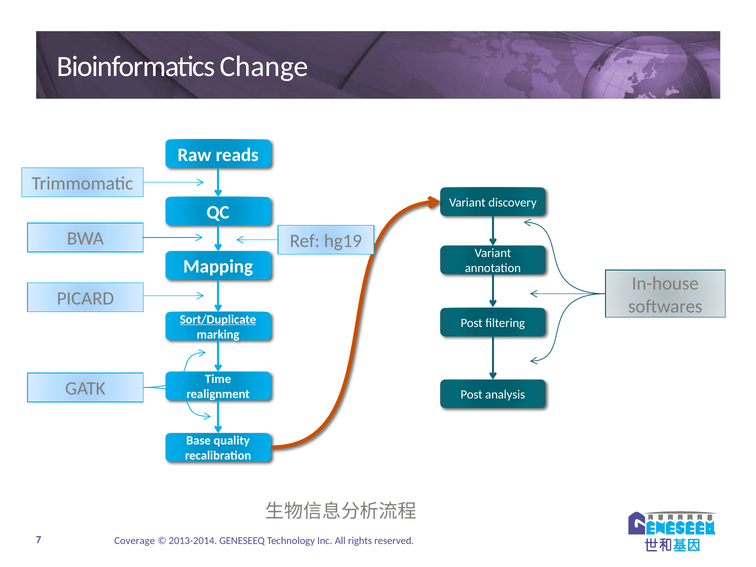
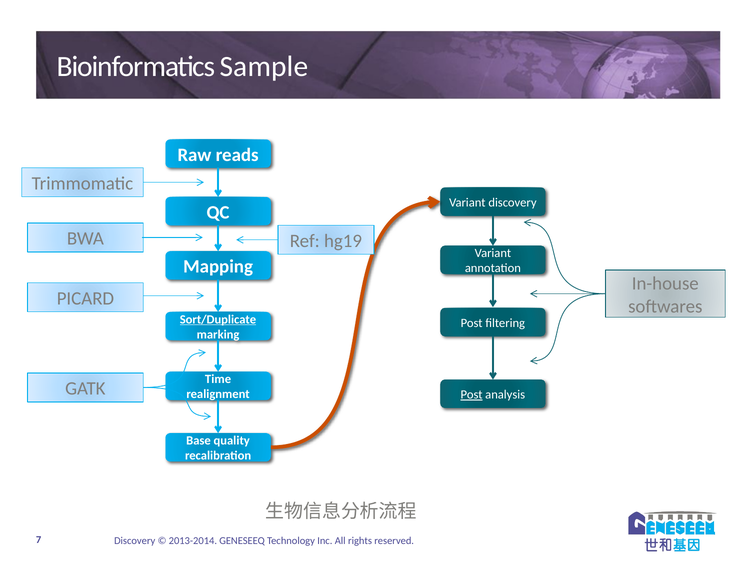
Change: Change -> Sample (264, 66)
Post underline: none -> present (472, 395)
7 Coverage: Coverage -> Discovery (135, 541)
